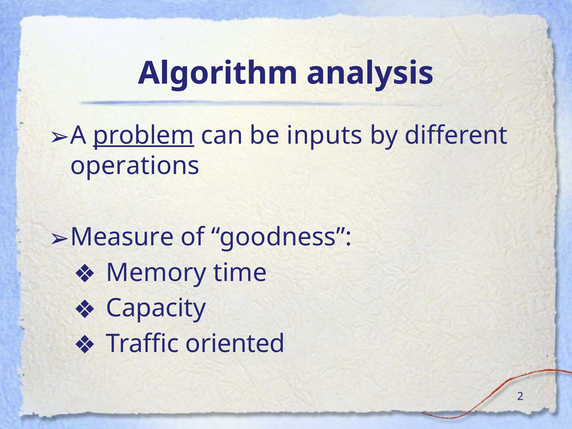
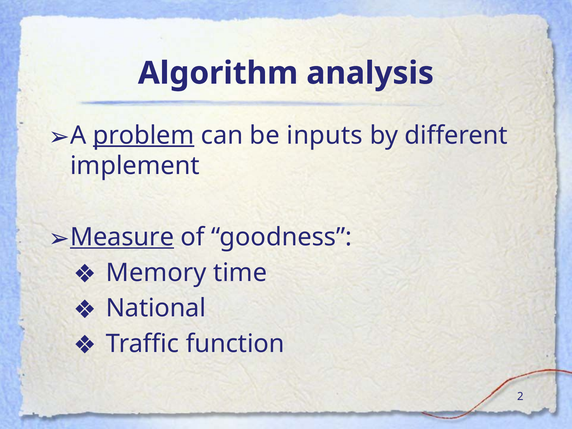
operations: operations -> implement (135, 166)
Measure underline: none -> present (122, 237)
Capacity: Capacity -> National (156, 308)
oriented: oriented -> function (235, 344)
